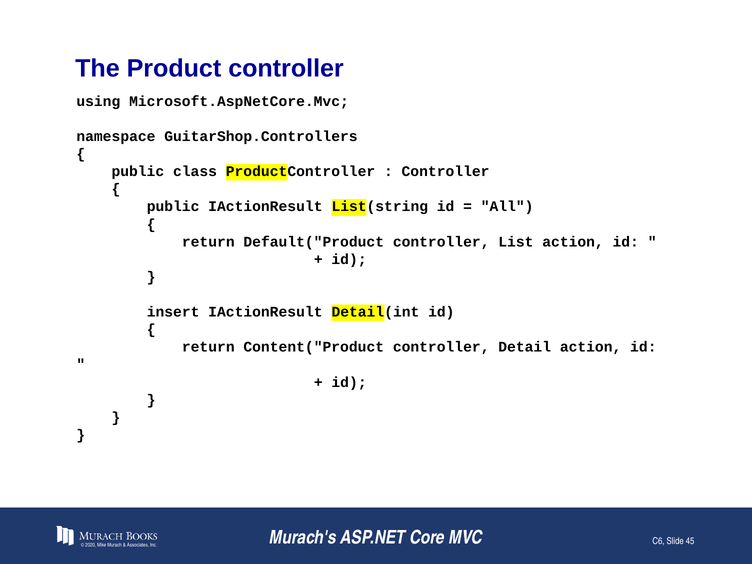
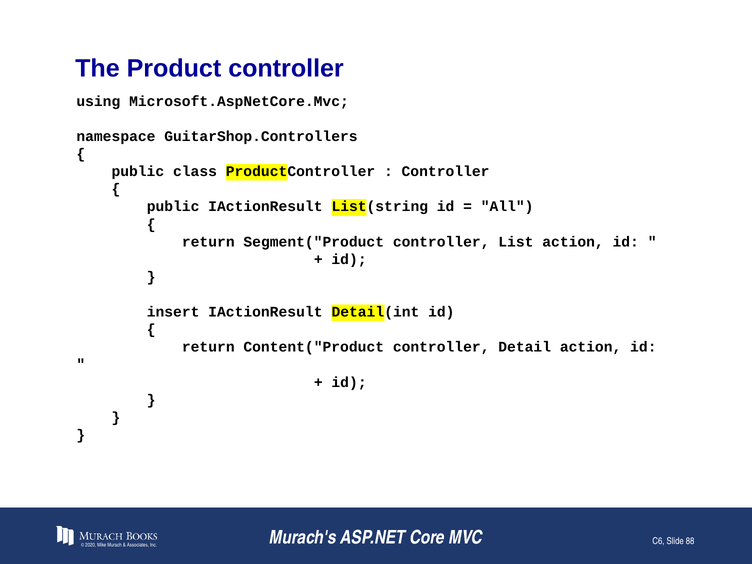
Default("Product: Default("Product -> Segment("Product (314, 242)
45: 45 -> 88 (690, 541)
